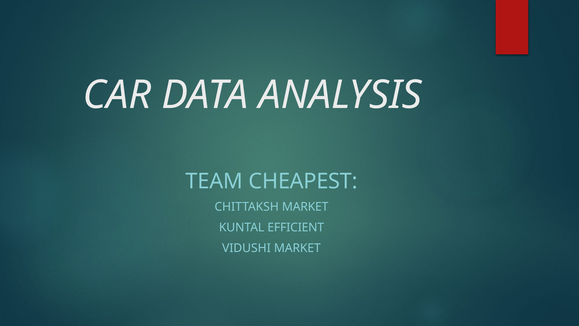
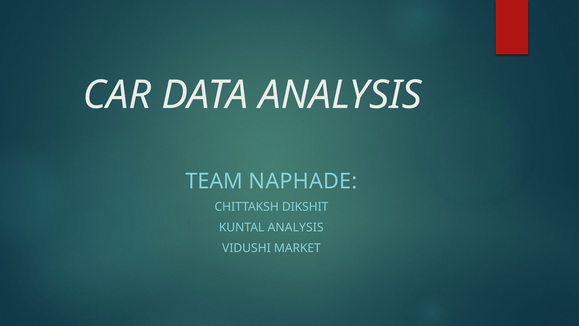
CHEAPEST: CHEAPEST -> NAPHADE (303, 181)
CHITTAKSH MARKET: MARKET -> DIKSHIT (305, 207)
KUNTAL EFFICIENT: EFFICIENT -> ANALYSIS (296, 227)
